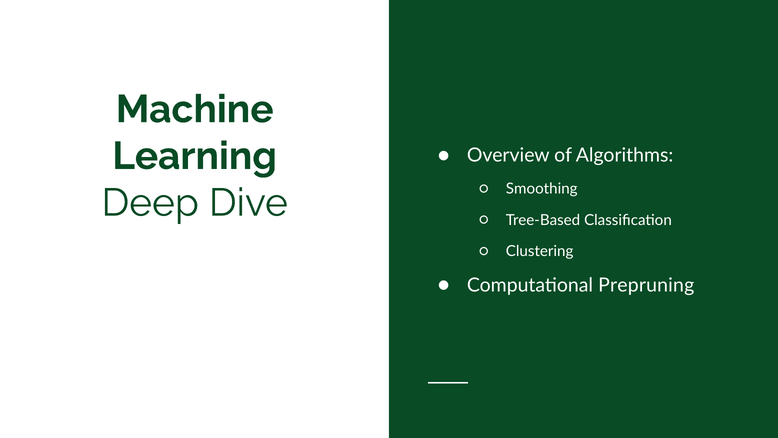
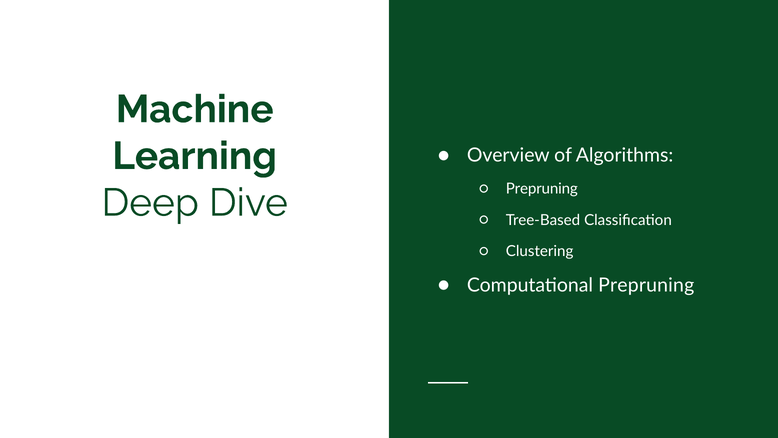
Smoothing: Smoothing -> Prepruning (542, 189)
